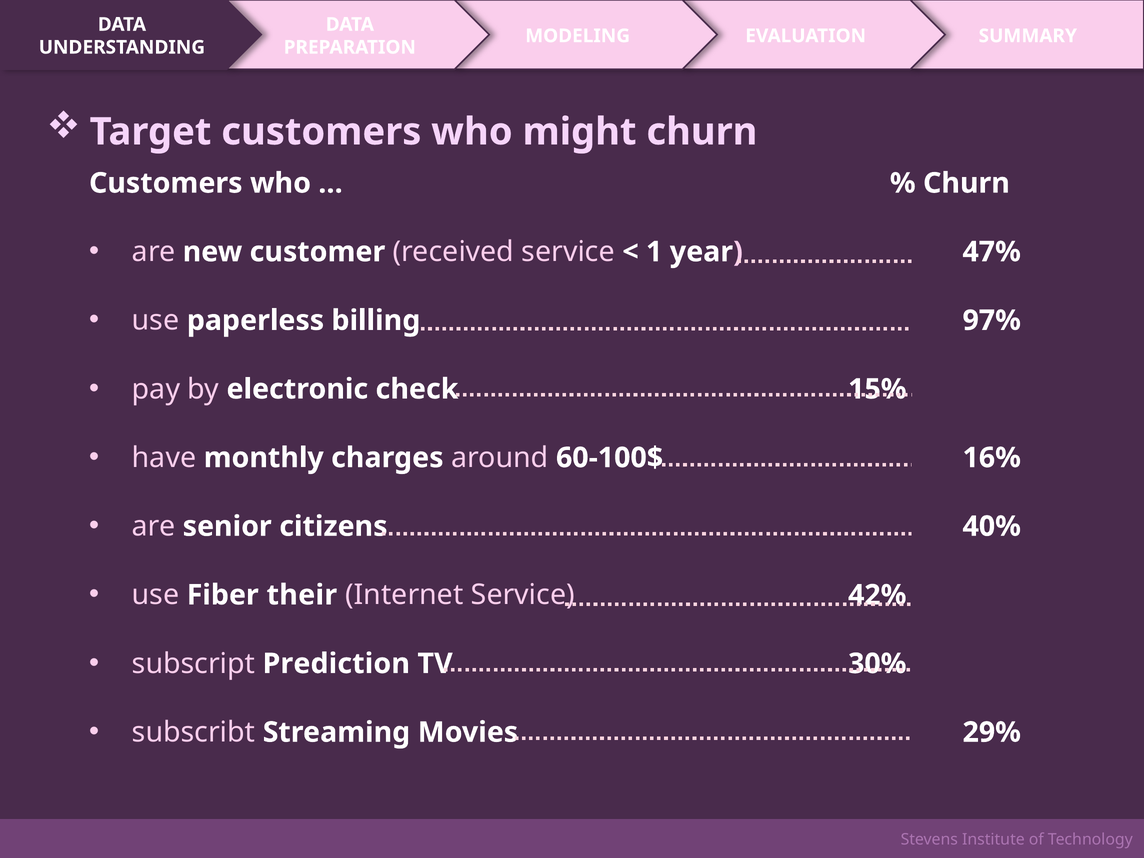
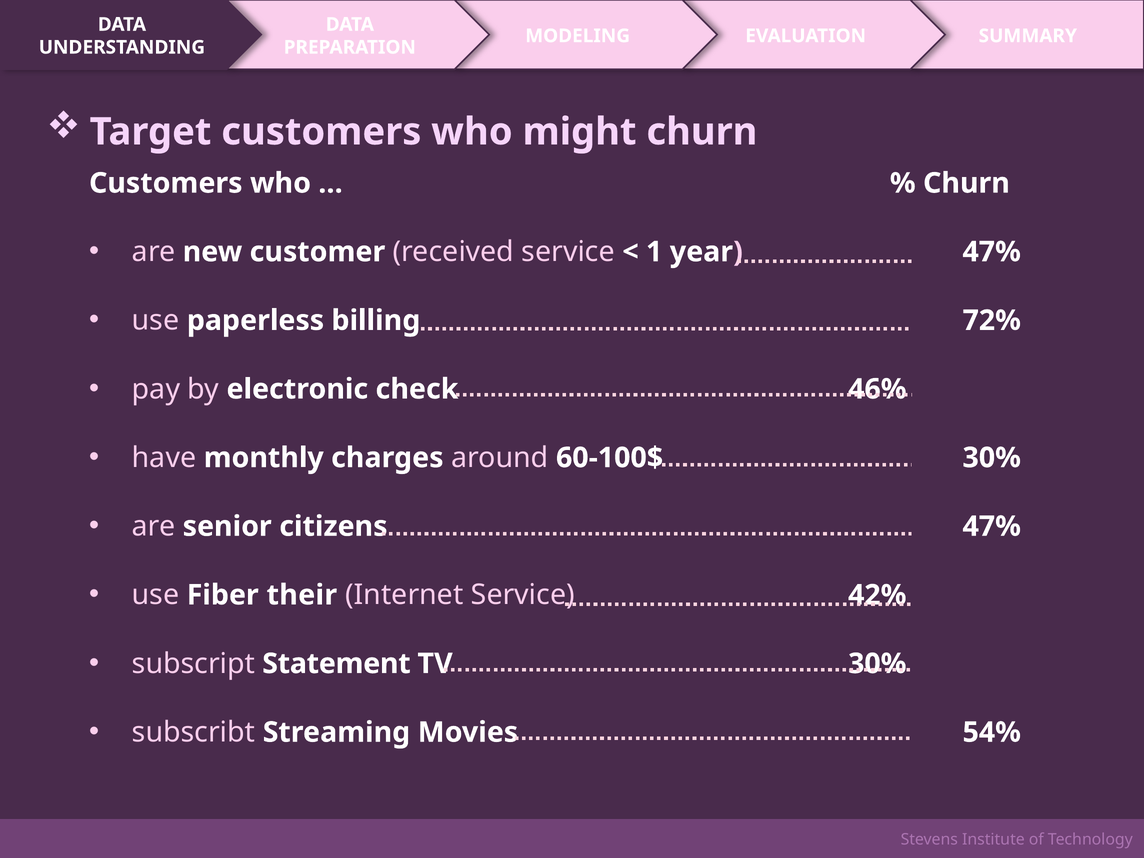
97%: 97% -> 72% (992, 320)
15%: 15% -> 46% (877, 389)
60-100$ 16%: 16% -> 30% (992, 458)
citizens 40%: 40% -> 47% (992, 526)
Prediction: Prediction -> Statement (336, 664)
29%: 29% -> 54% (992, 732)
